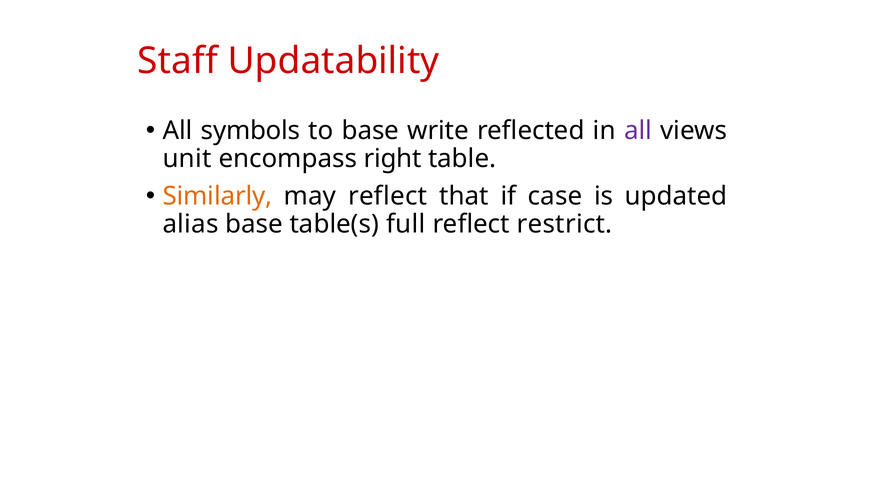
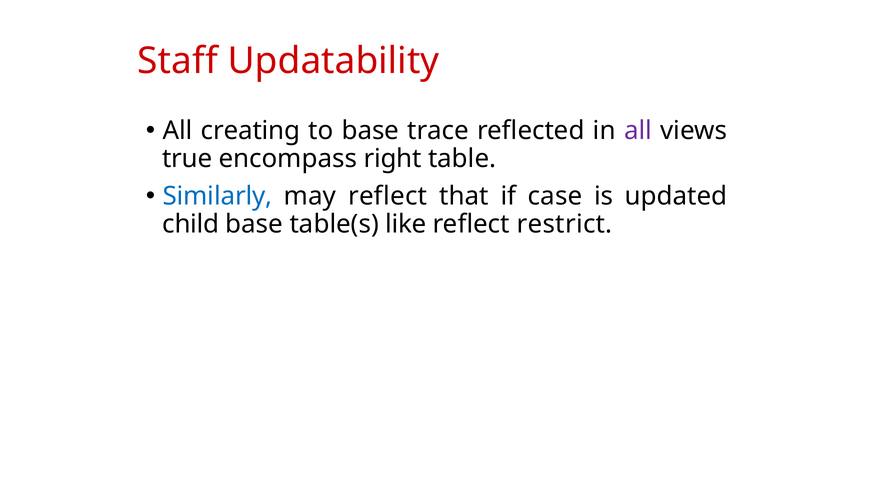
symbols: symbols -> creating (250, 131)
write: write -> trace (438, 131)
unit: unit -> true (187, 159)
Similarly colour: orange -> blue (217, 196)
alias: alias -> child (191, 224)
full: full -> like (406, 224)
